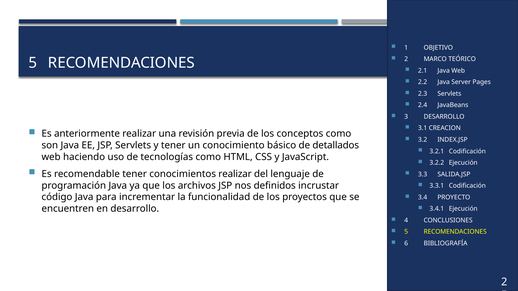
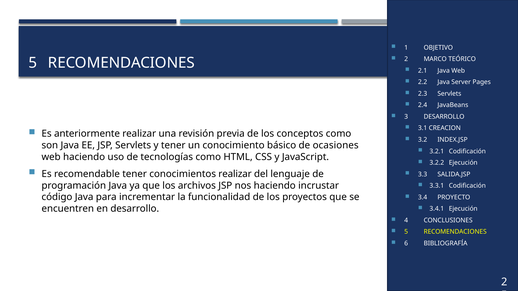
detallados: detallados -> ocasiones (336, 146)
nos definidos: definidos -> haciendo (275, 186)
